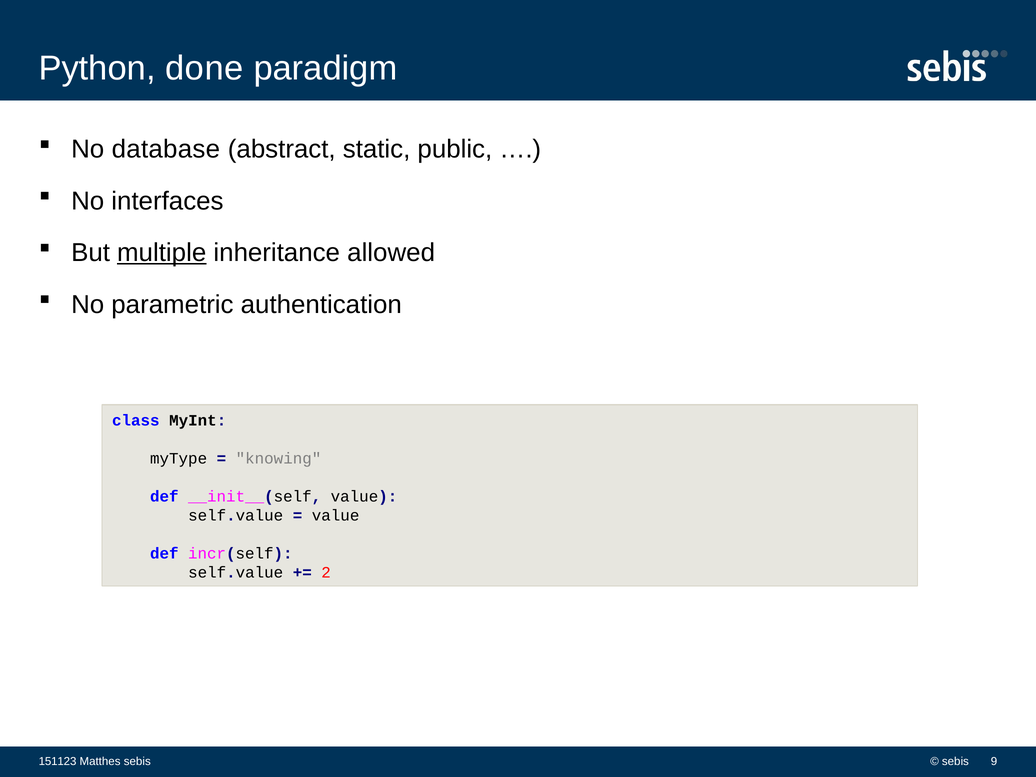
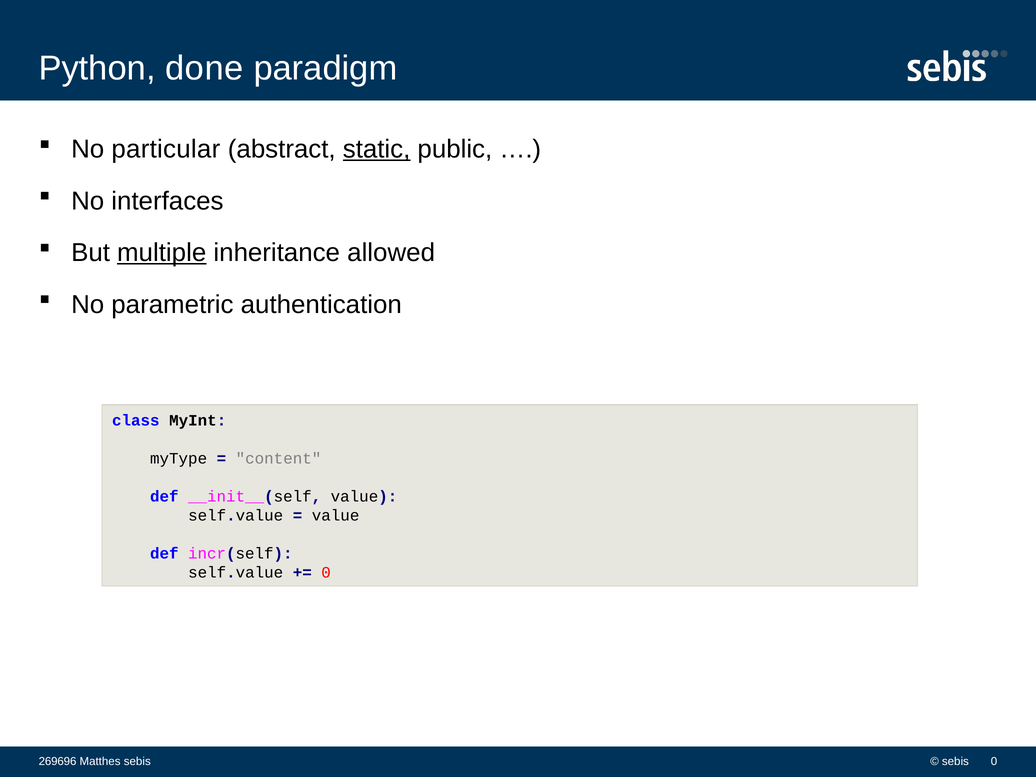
database: database -> particular (166, 149)
static underline: none -> present (377, 149)
knowing: knowing -> content (278, 458)
2: 2 -> 0 (326, 573)
151123: 151123 -> 269696 (58, 761)
sebis 9: 9 -> 0 (994, 762)
